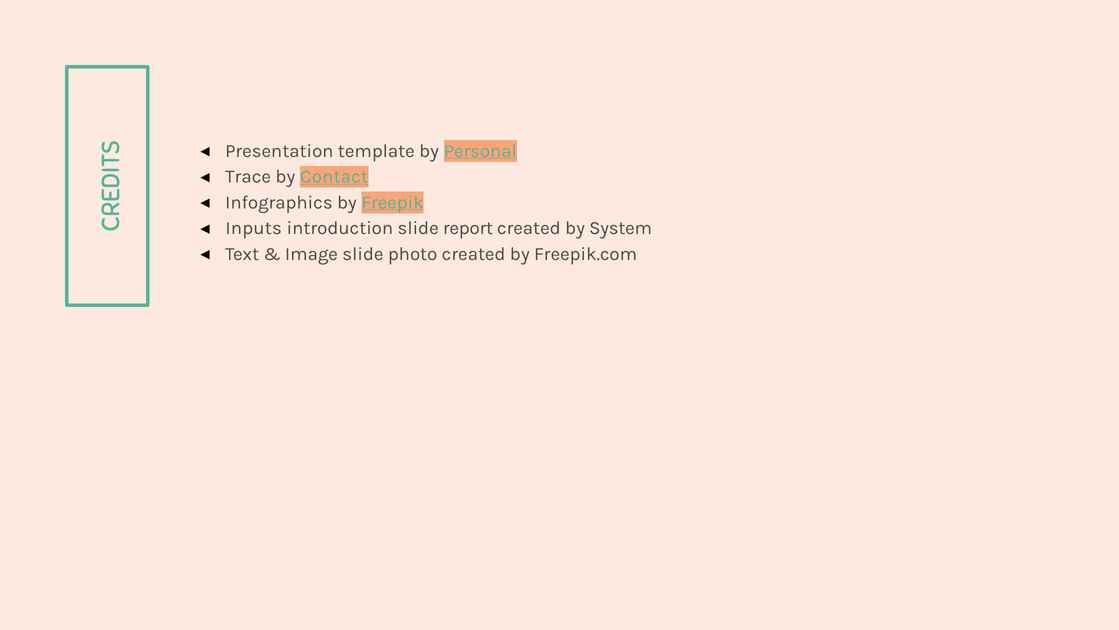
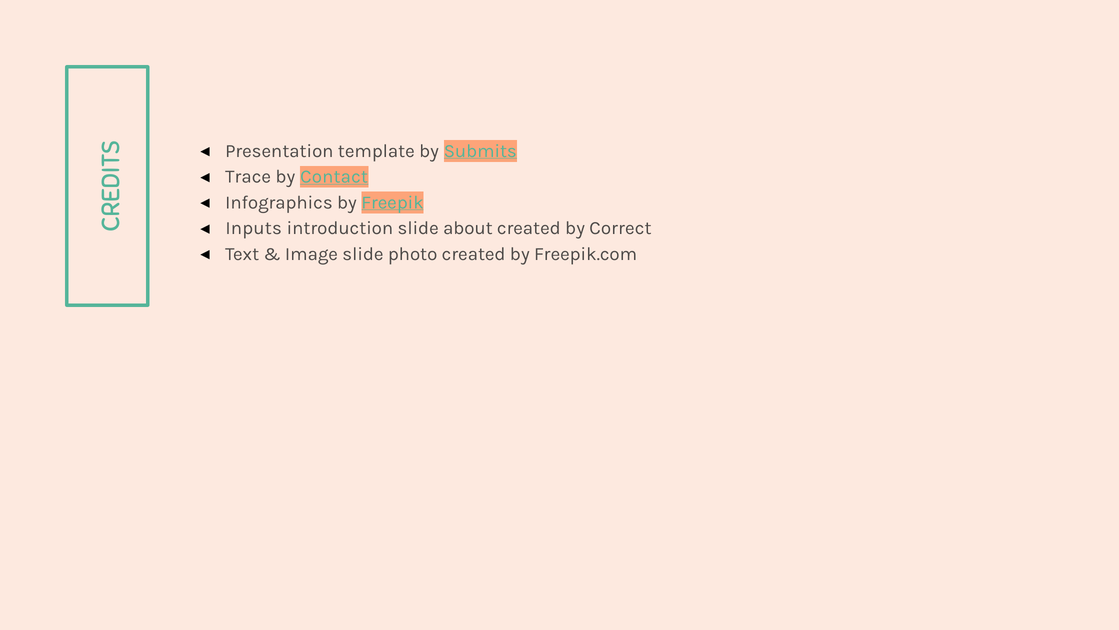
Personal: Personal -> Submits (480, 151)
report: report -> about (468, 228)
System: System -> Correct (620, 228)
